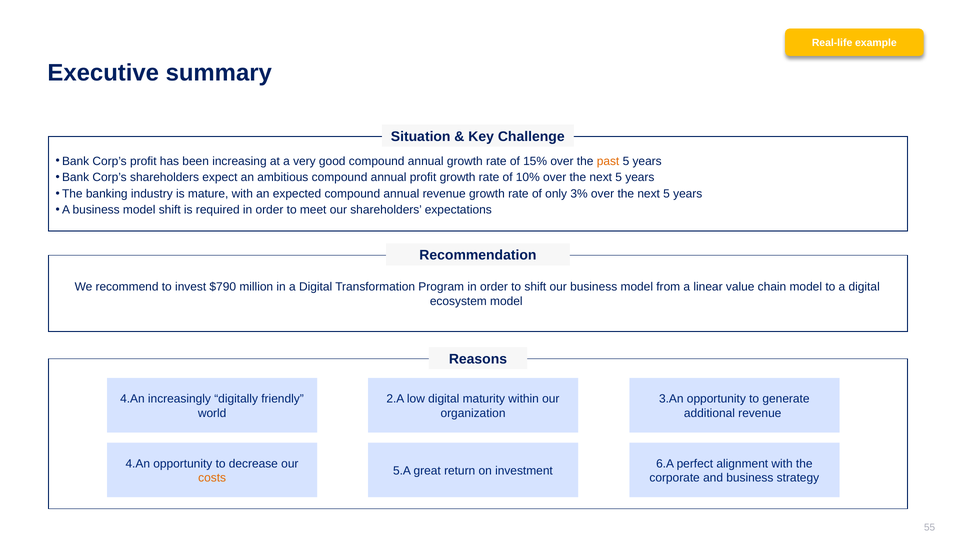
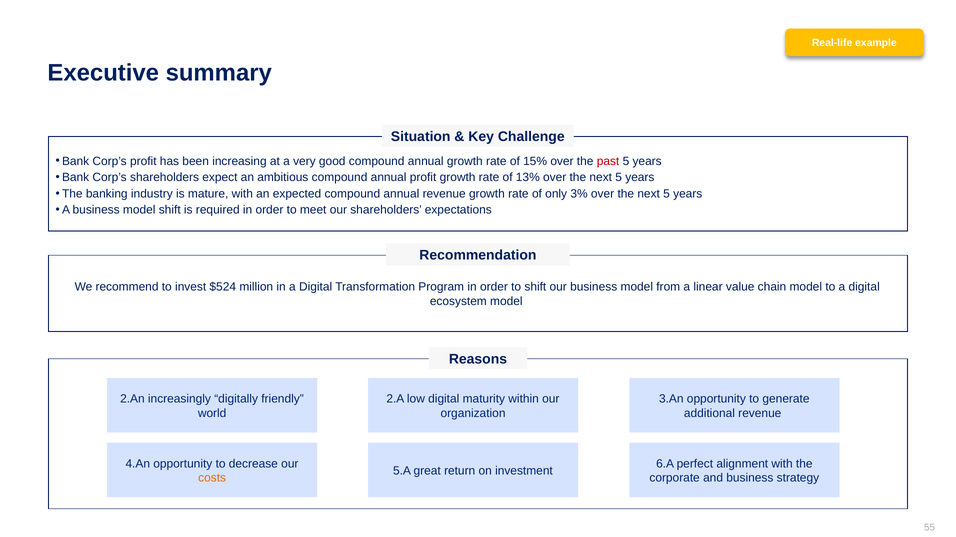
past colour: orange -> red (608, 161)
10%: 10% -> 13% (528, 178)
$790: $790 -> $524 (223, 287)
4.An: 4.An -> 2.An (132, 399)
